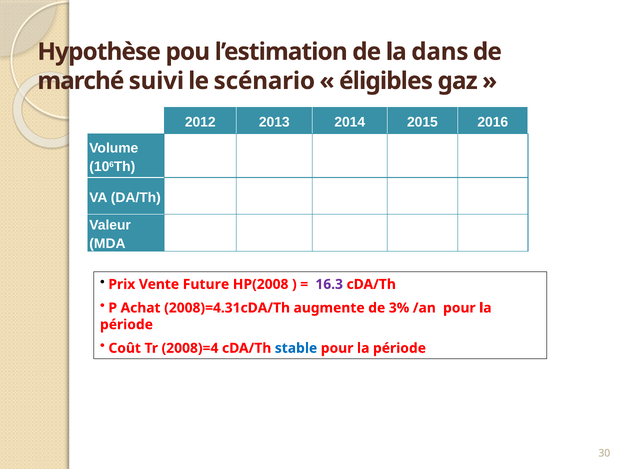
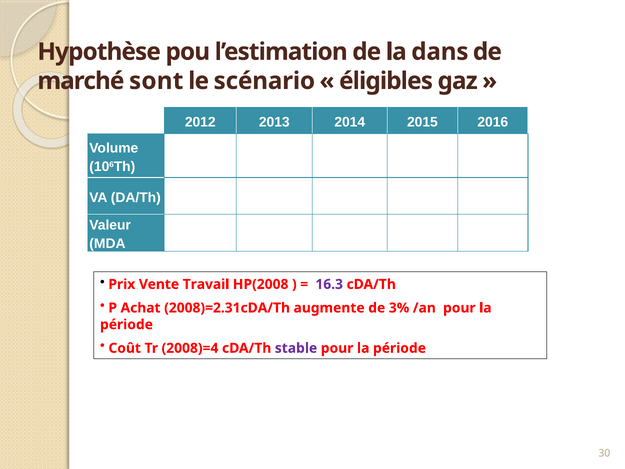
suivi: suivi -> sont (156, 81)
Future: Future -> Travail (206, 284)
2008)=4.31cDA/Th: 2008)=4.31cDA/Th -> 2008)=2.31cDA/Th (227, 308)
stable colour: blue -> purple (296, 348)
